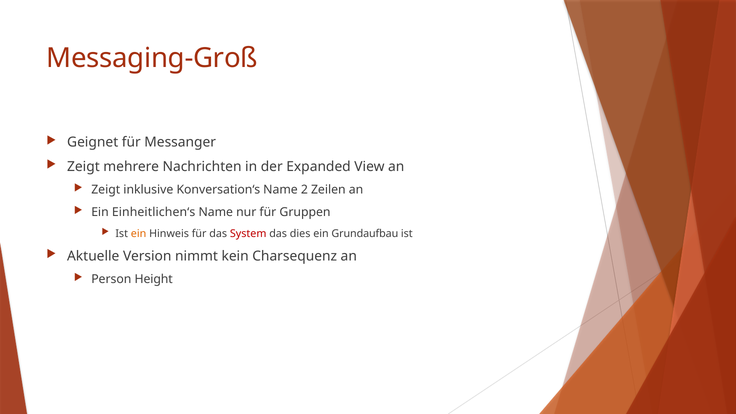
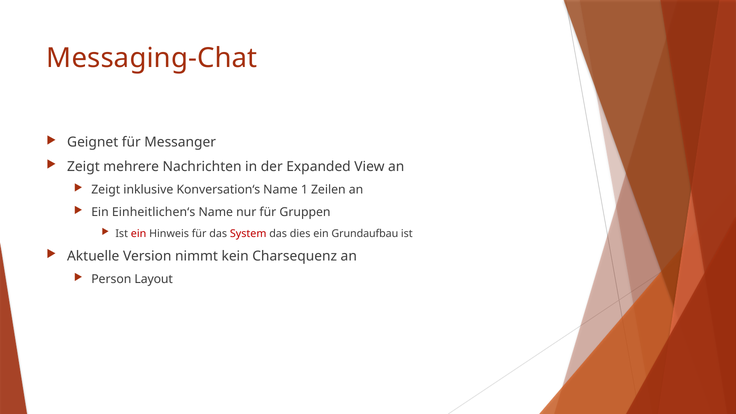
Messaging-Groß: Messaging-Groß -> Messaging-Chat (152, 58)
2: 2 -> 1 (304, 190)
ein colour: orange -> red (139, 234)
Height: Height -> Layout (154, 279)
